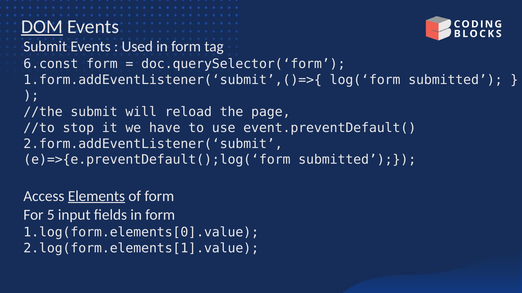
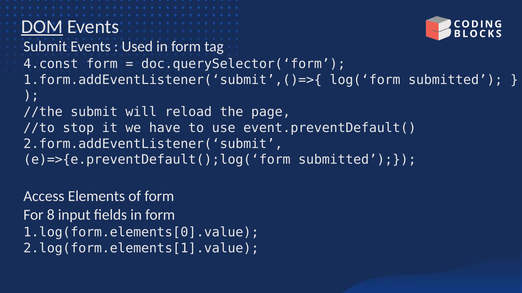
6.const: 6.const -> 4.const (51, 64)
Elements underline: present -> none (96, 196)
5: 5 -> 8 (51, 215)
